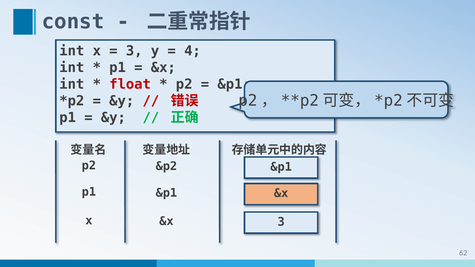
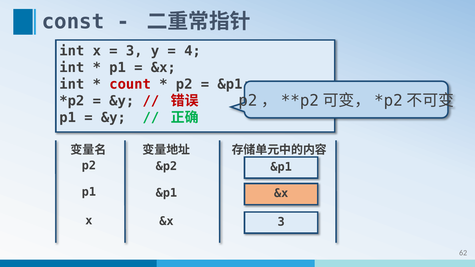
float: float -> count (130, 84)
